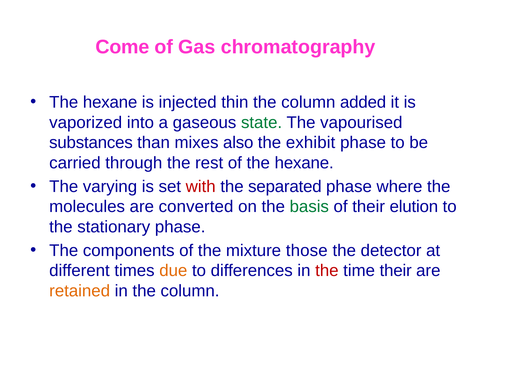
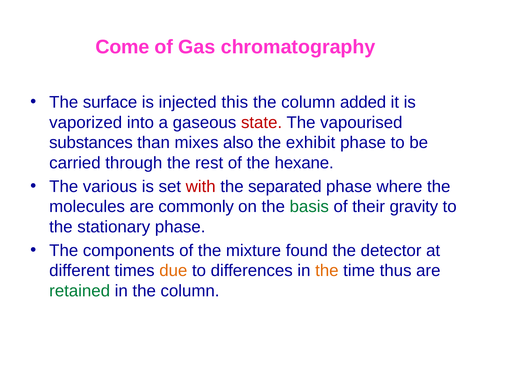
hexane: hexane -> surface (110, 102)
thin: thin -> this (235, 102)
state colour: green -> red (262, 122)
varying: varying -> various (110, 186)
converted: converted -> commonly (196, 207)
elution: elution -> gravity (414, 207)
those: those -> found (307, 250)
the colour: red -> orange (327, 271)
time their: their -> thus (396, 271)
retained colour: orange -> green (80, 291)
